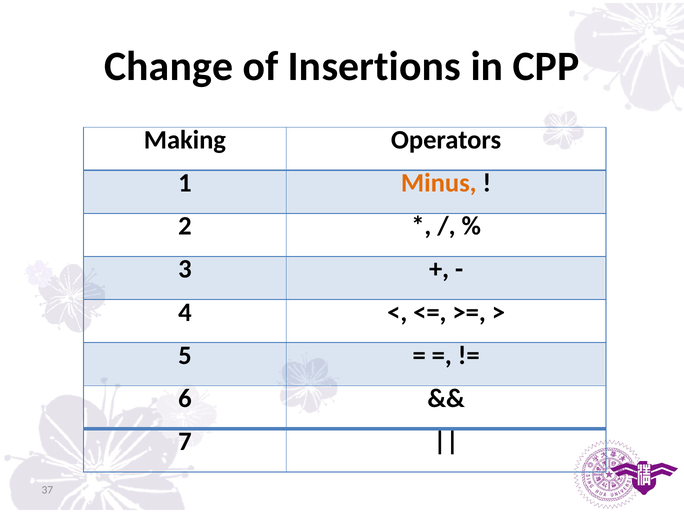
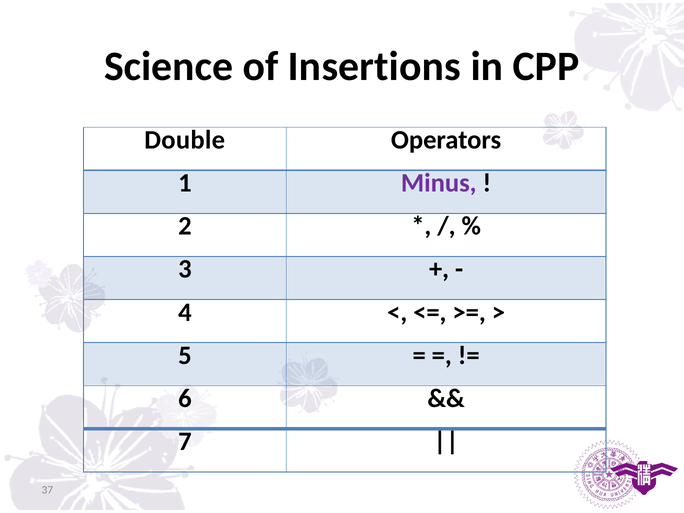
Change: Change -> Science (169, 66)
Making: Making -> Double (185, 140)
Minus colour: orange -> purple (439, 183)
